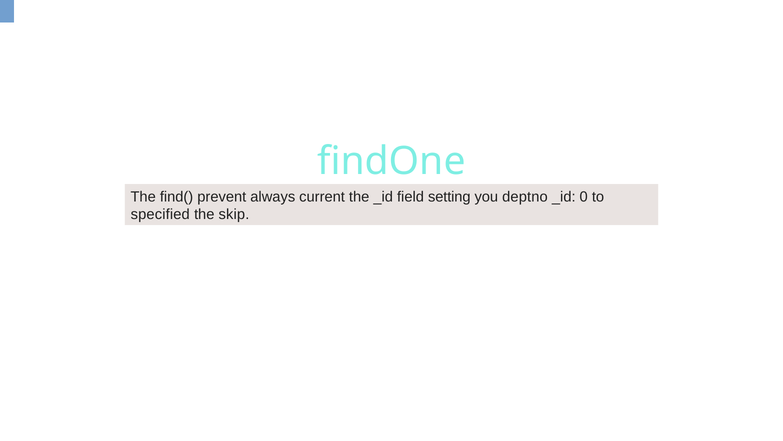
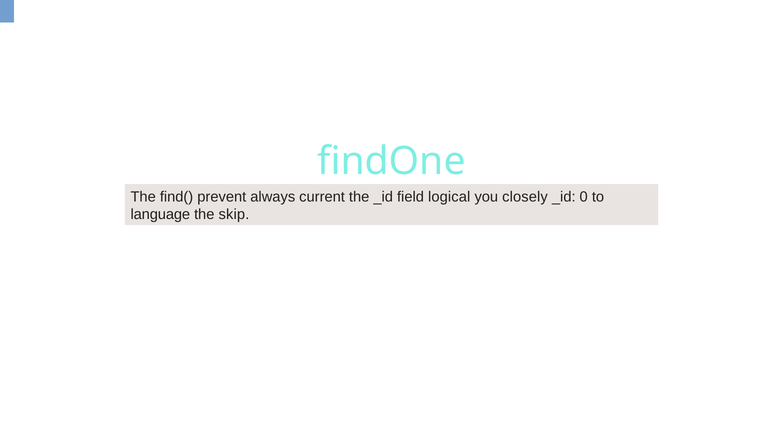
setting: setting -> logical (449, 197)
deptno: deptno -> closely (525, 197)
specified: specified -> language (160, 214)
